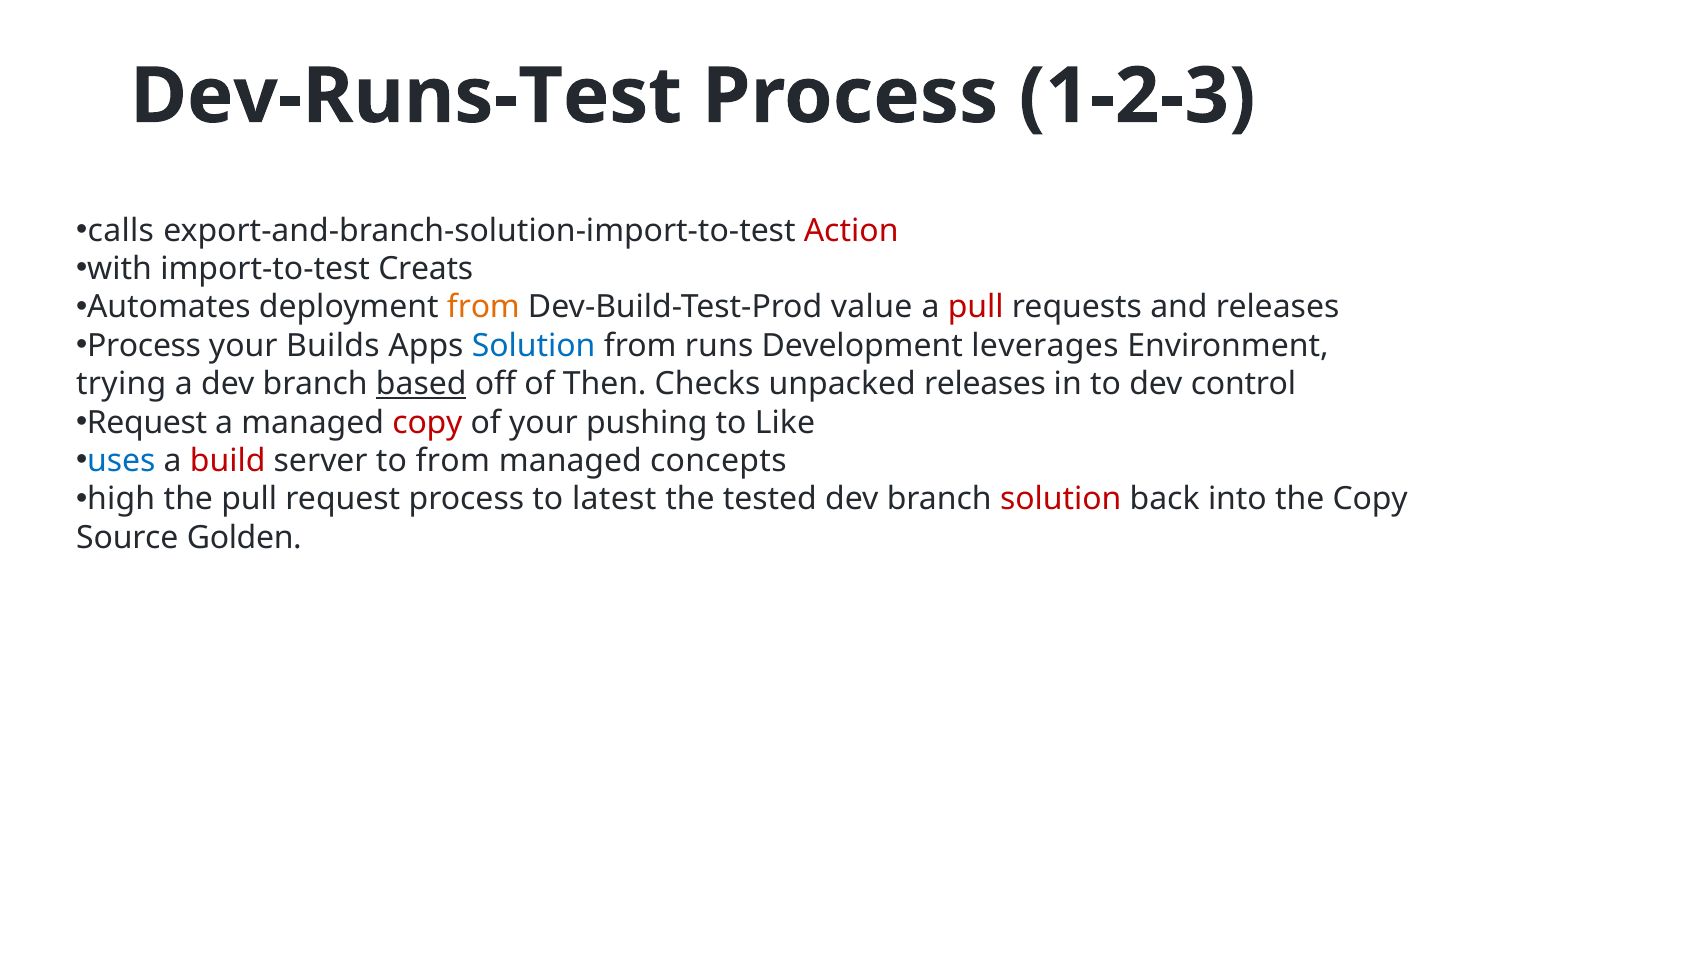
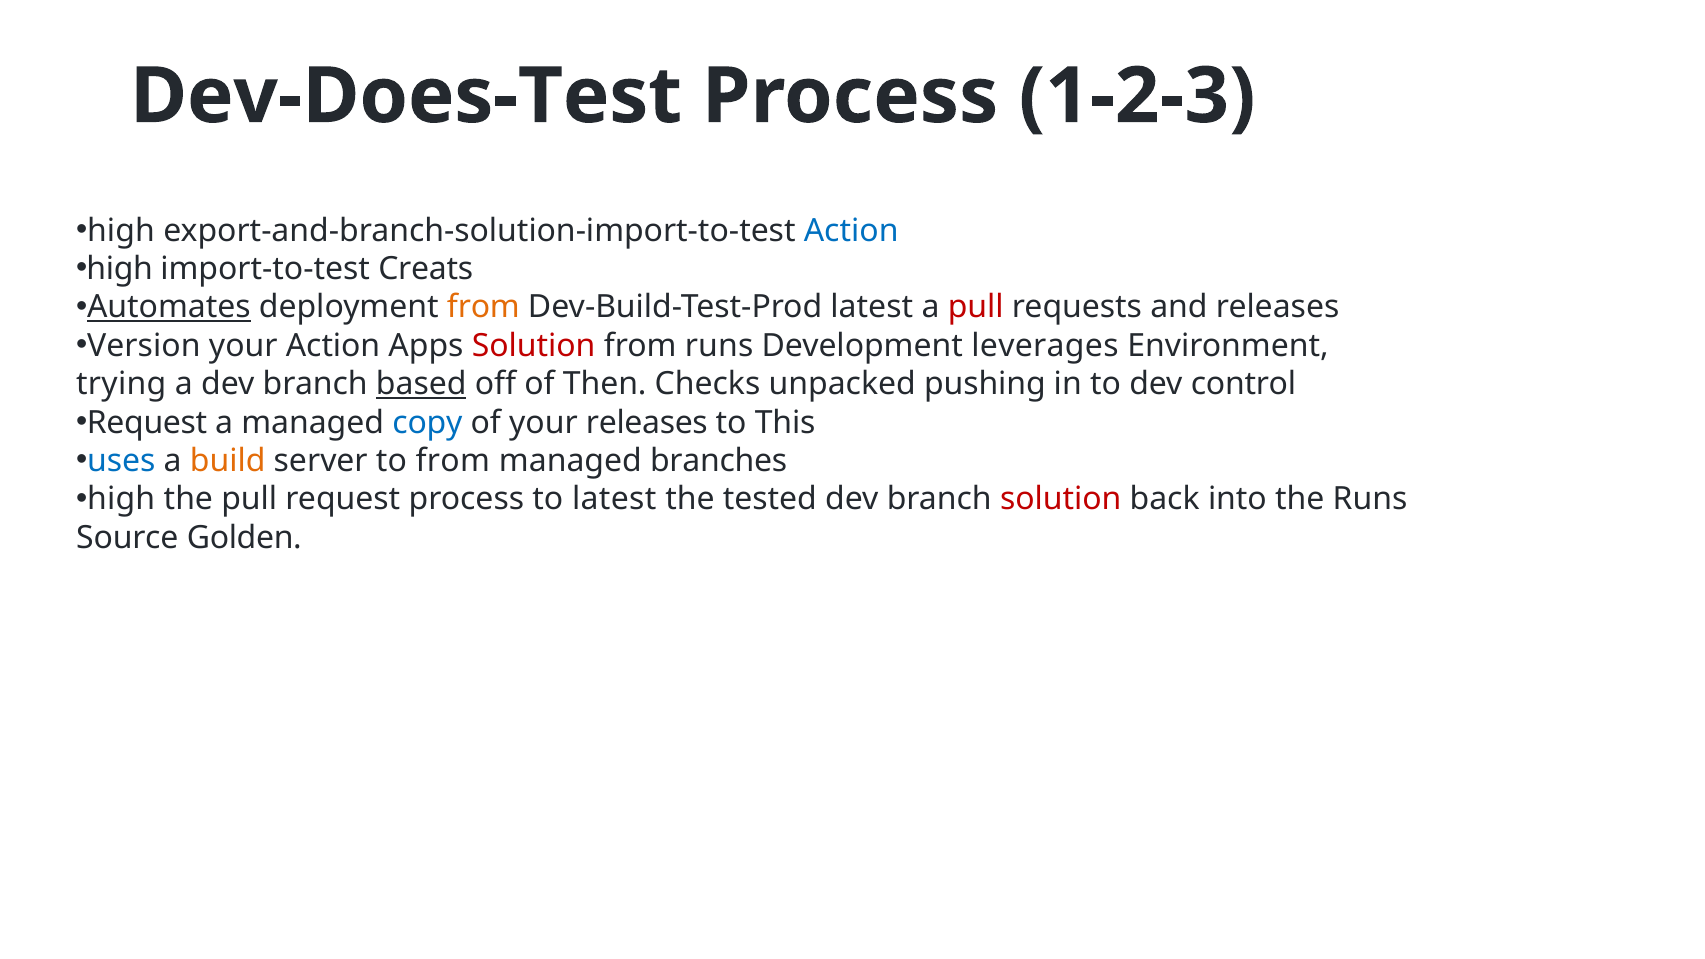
Dev-Runs-Test: Dev-Runs-Test -> Dev-Does-Test (406, 96)
calls: calls -> high (121, 231)
Action colour: red -> blue (851, 231)
with: with -> high (120, 269)
Automates underline: none -> present (169, 307)
Dev-Build-Test-Prod value: value -> latest (872, 307)
Process: Process -> Version (144, 346)
your Builds: Builds -> Action (333, 346)
Solution colour: blue -> red (534, 346)
unpacked releases: releases -> pushing (985, 384)
copy colour: red -> blue (427, 423)
your pushing: pushing -> releases (647, 423)
Like: Like -> This (785, 423)
build colour: red -> orange (228, 461)
concepts: concepts -> branches (719, 461)
the Copy: Copy -> Runs (1370, 499)
